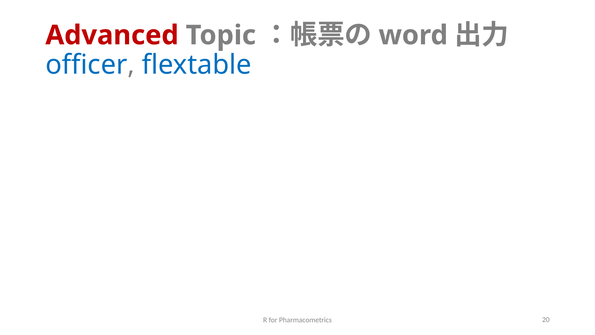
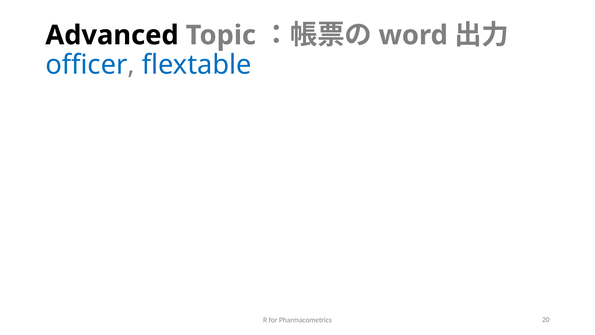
Advanced colour: red -> black (112, 35)
